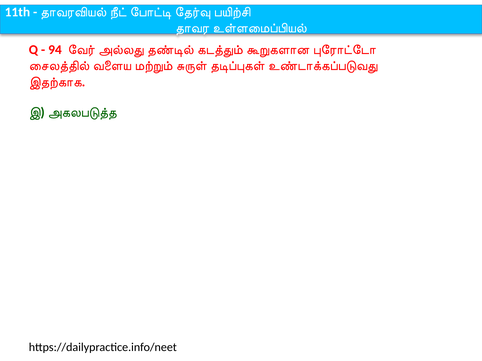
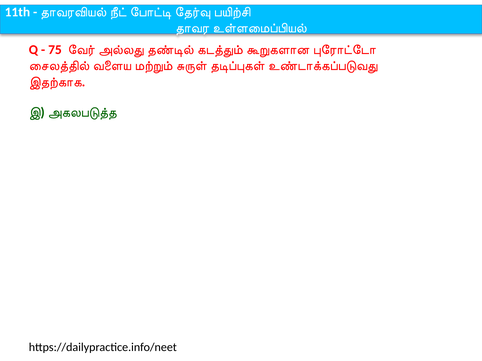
94: 94 -> 75 (55, 50)
